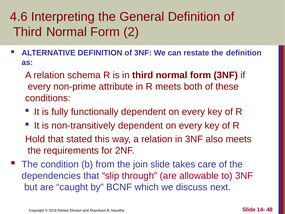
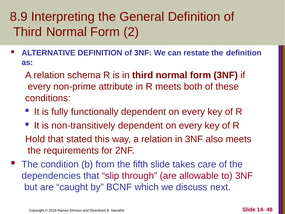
4.6: 4.6 -> 8.9 (19, 17)
join: join -> fifth (140, 164)
